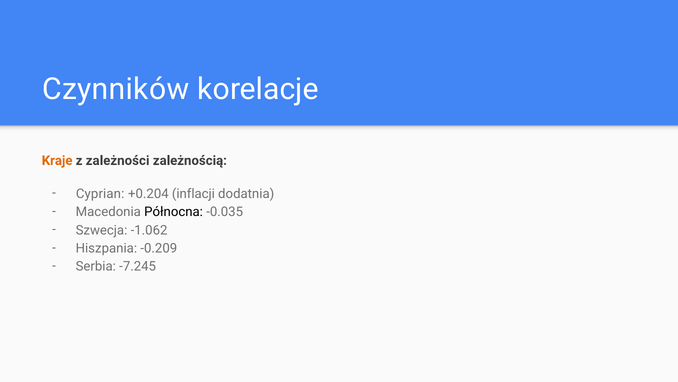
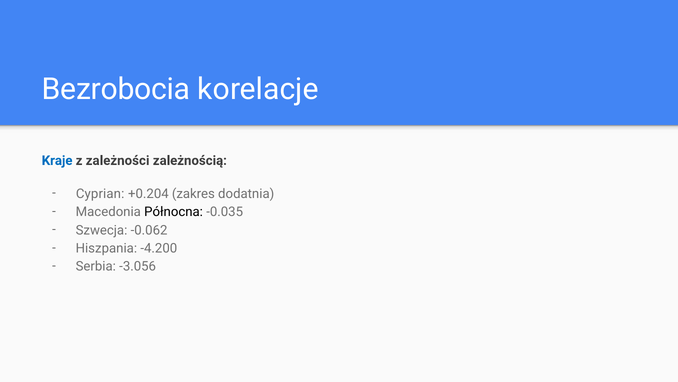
Czynników: Czynników -> Bezrobocia (116, 89)
Kraje colour: orange -> blue (57, 160)
inflacji: inflacji -> zakres (193, 193)
-1.062: -1.062 -> -0.062 (149, 230)
-0.209: -0.209 -> -4.200 (159, 248)
-7.245: -7.245 -> -3.056 (138, 266)
